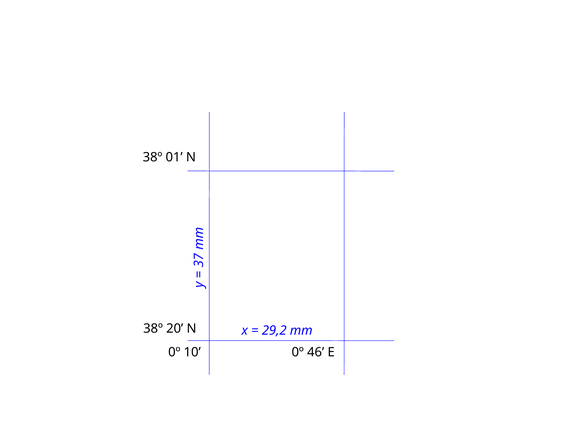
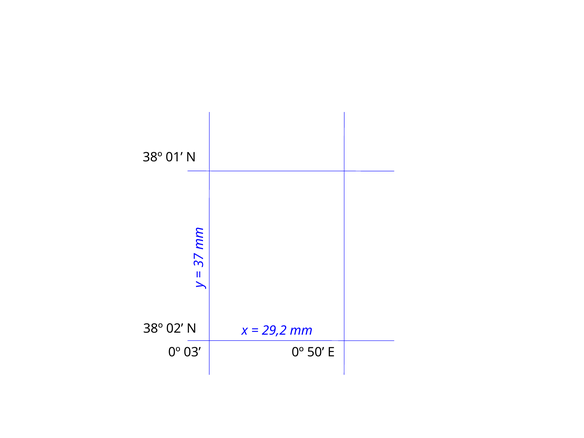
20: 20 -> 02 (175, 329)
10: 10 -> 03 (192, 352)
46: 46 -> 50 (316, 352)
